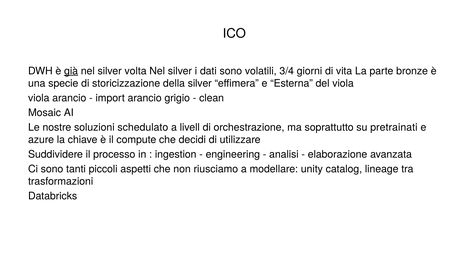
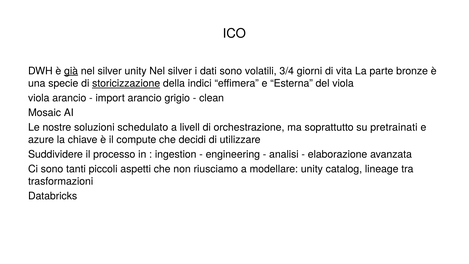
silver volta: volta -> unity (136, 71)
storicizzazione underline: none -> present (126, 83)
della silver: silver -> indici (200, 83)
